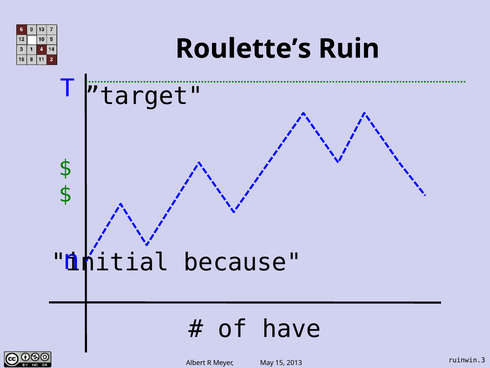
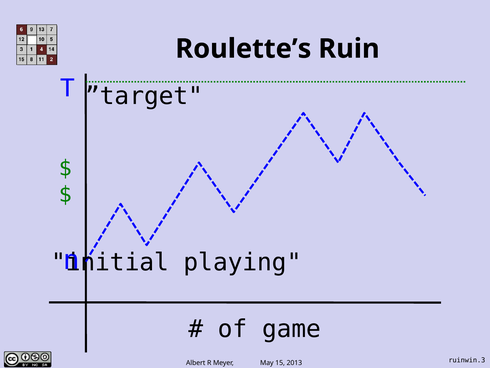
because: because -> playing (243, 262)
have: have -> game (292, 329)
